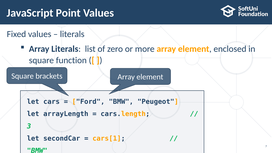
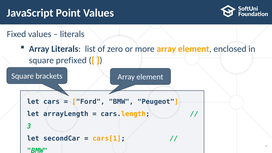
function: function -> prefixed (71, 60)
